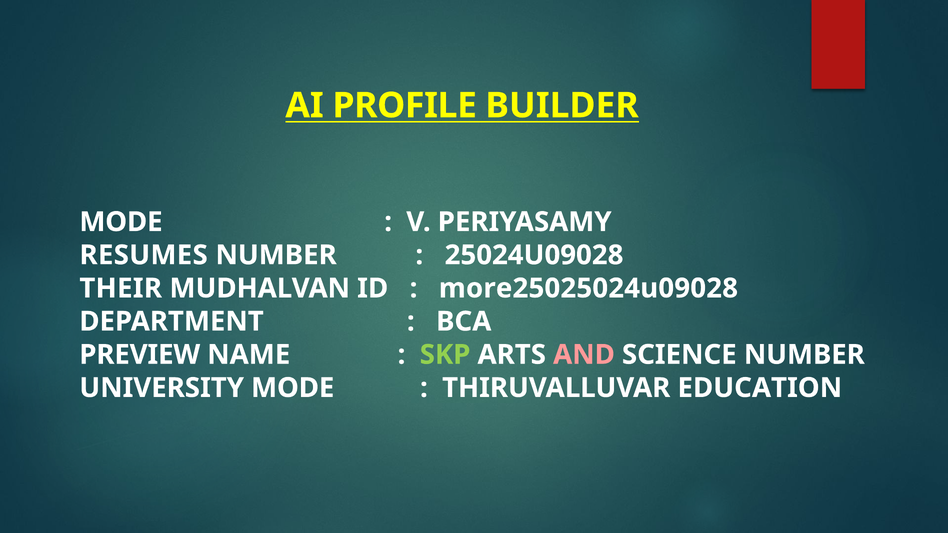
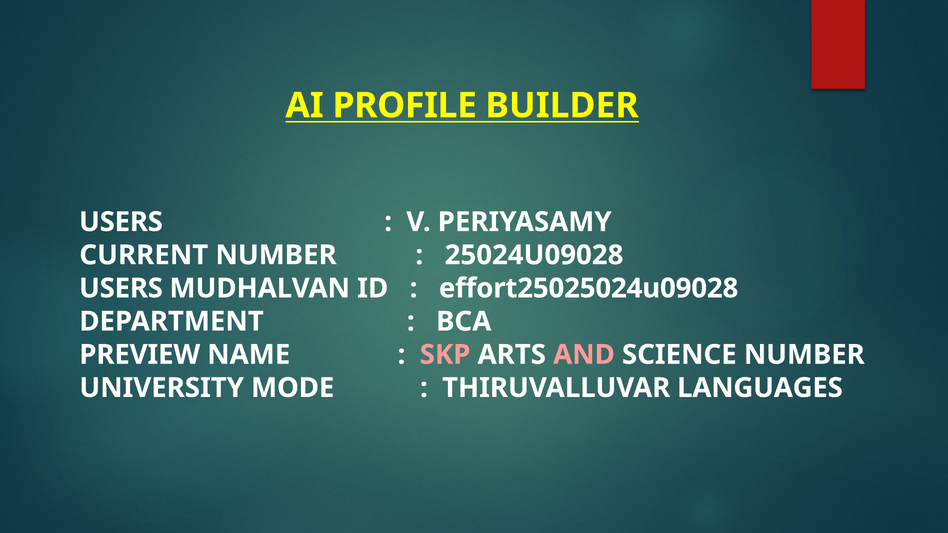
MODE: MODE -> USERS (121, 222)
RESUMES: RESUMES -> CURRENT (144, 255)
THEIR: THEIR -> USERS (121, 288)
more25025024u09028: more25025024u09028 -> effort25025024u09028 (589, 288)
SKP colour: light green -> pink (445, 355)
EDUCATION: EDUCATION -> LANGUAGES (760, 388)
